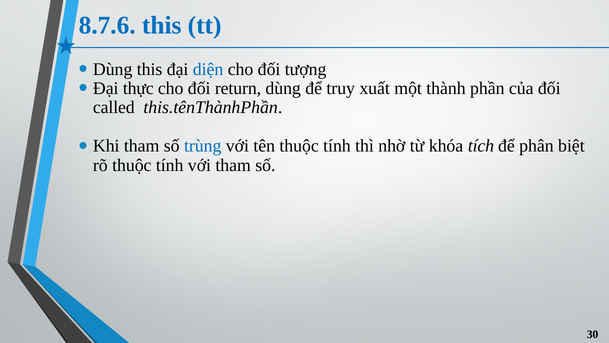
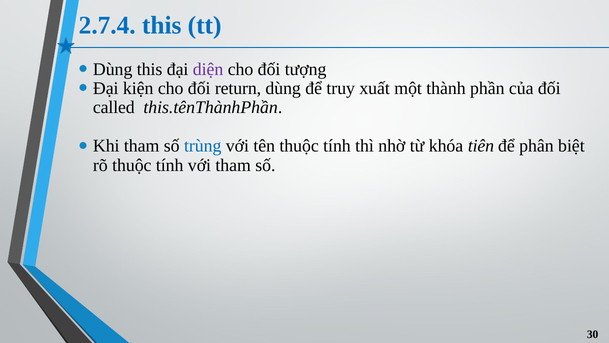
8.7.6: 8.7.6 -> 2.7.4 (107, 26)
diện colour: blue -> purple (208, 69)
thực: thực -> kiện (138, 88)
tích: tích -> tiên (481, 146)
